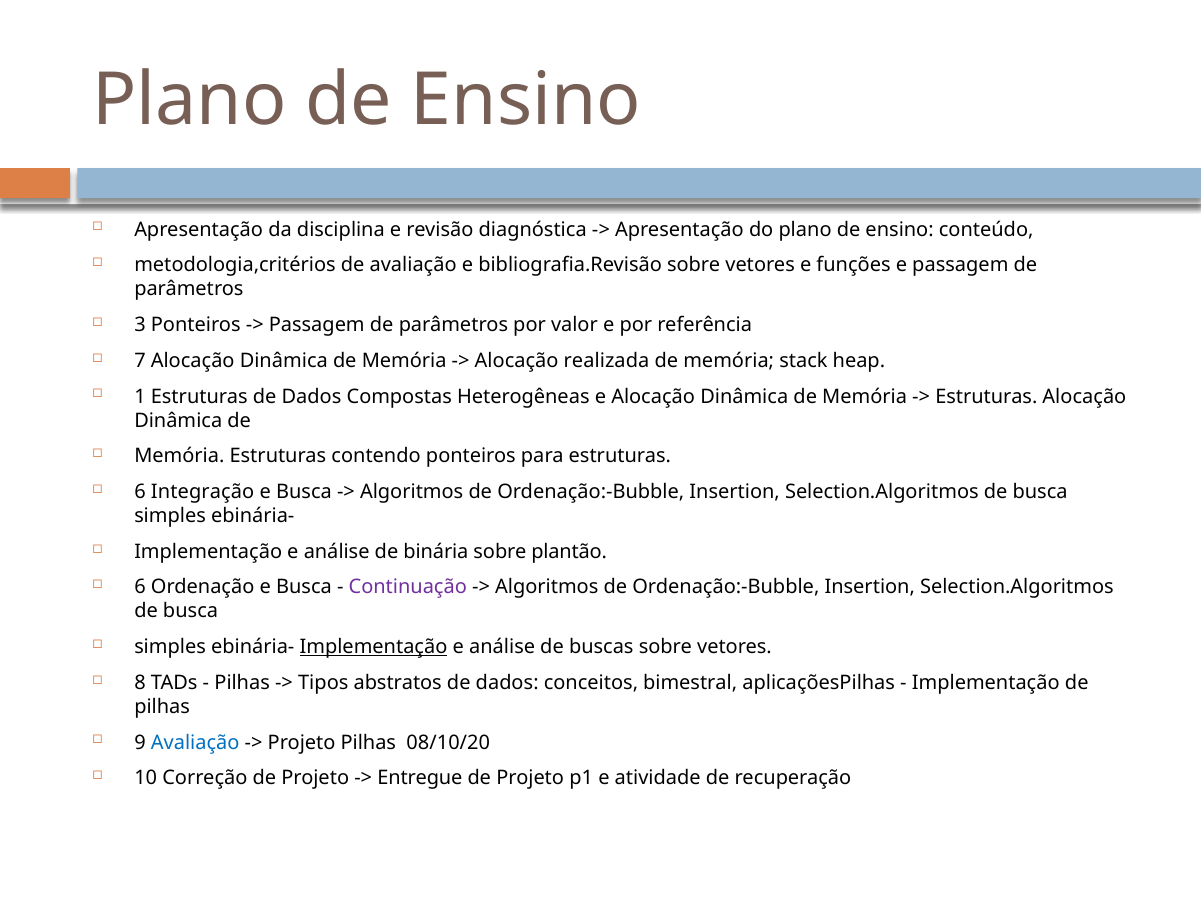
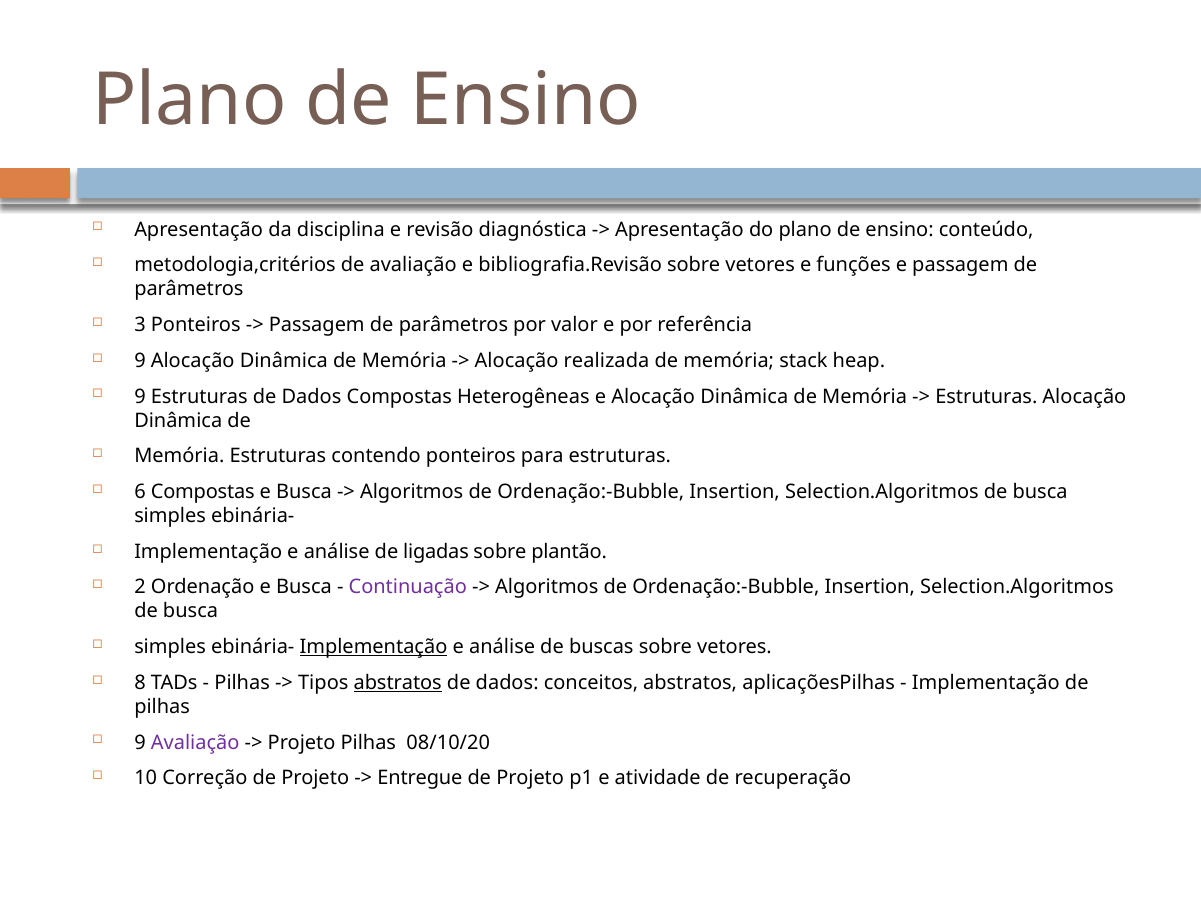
7: 7 -> 9 (140, 361)
1: 1 -> 9 (140, 396)
6 Integração: Integração -> Compostas (203, 492)
binária: binária -> ligadas (436, 551)
6: 6 -> 2 (140, 587)
abstratos underline: none -> present (398, 683)
conceitos bimestral: bimestral -> abstratos (690, 683)
Avaliação colour: blue -> purple (195, 742)
